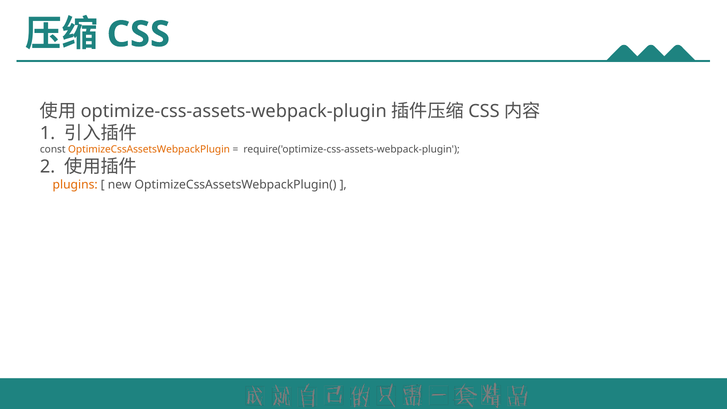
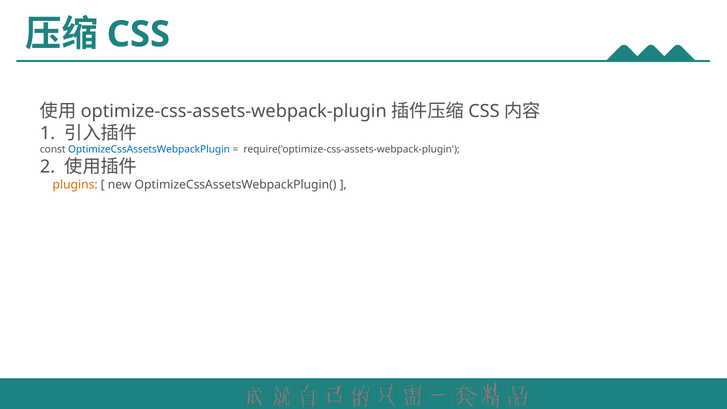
OptimizeCssAssetsWebpackPlugin colour: orange -> blue (149, 149)
